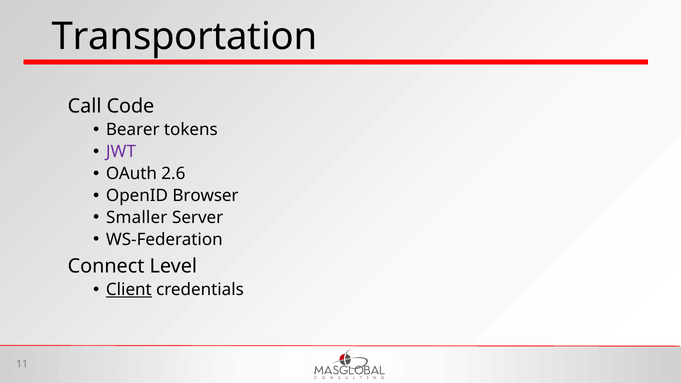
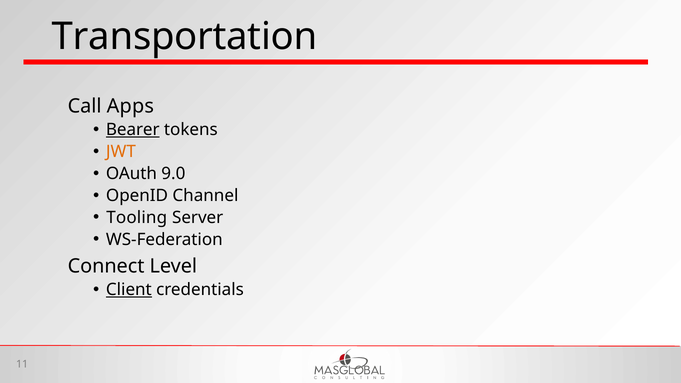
Code: Code -> Apps (130, 106)
Bearer underline: none -> present (133, 130)
JWT colour: purple -> orange (121, 152)
2.6: 2.6 -> 9.0 (173, 174)
Browser: Browser -> Channel (205, 196)
Smaller: Smaller -> Tooling (137, 218)
